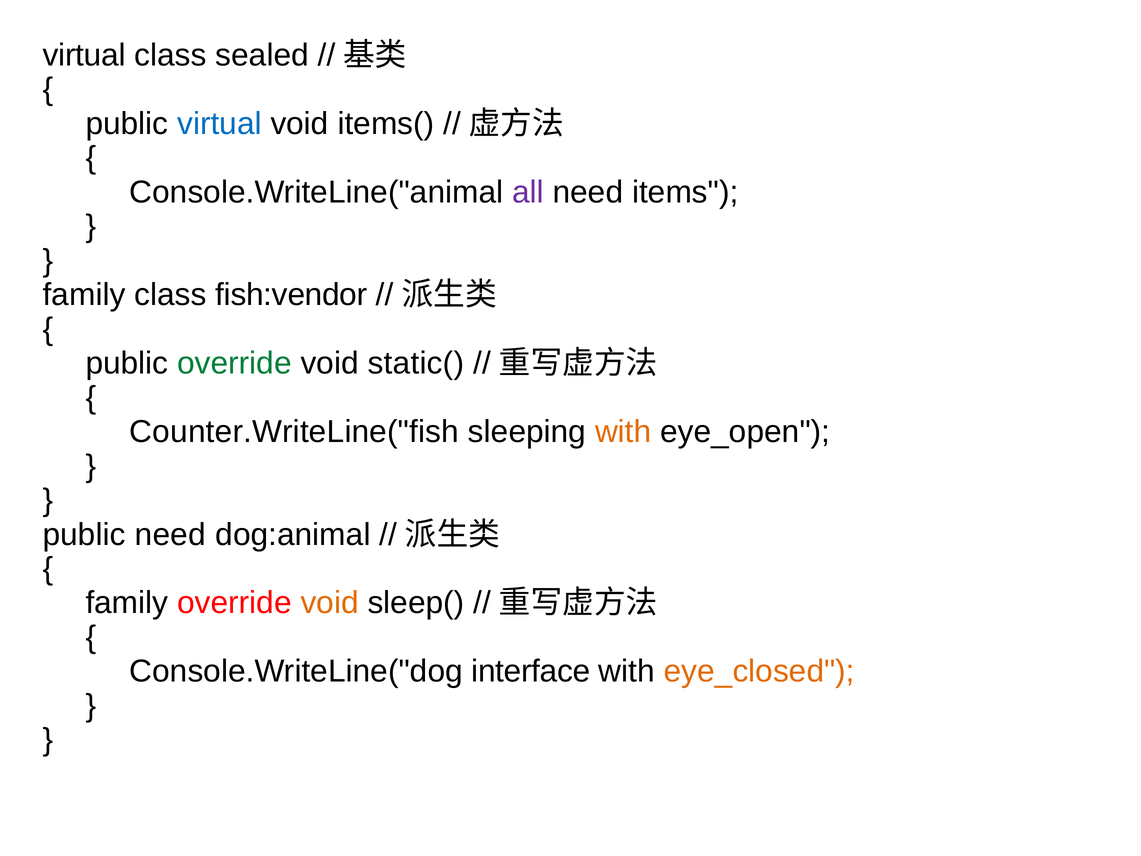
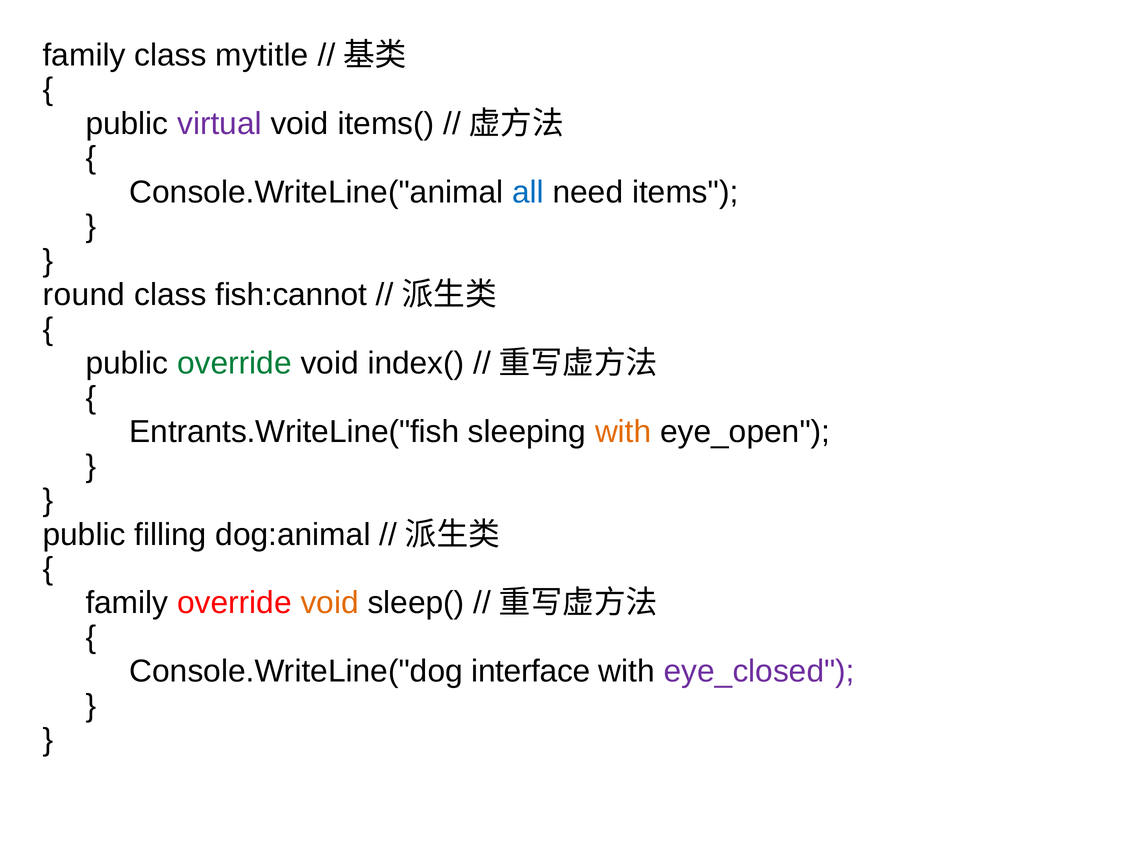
virtual: virtual -> family (84, 55)
sealed: sealed -> mytitle (262, 55)
virtual colour: blue -> purple (219, 124)
all colour: purple -> blue (528, 192)
family: family -> round (84, 295)
fish:vendor: fish:vendor -> fish:cannot (291, 295)
static(: static( -> index( (416, 363)
Counter.WriteLine("fish: Counter.WriteLine("fish -> Entrants.WriteLine("fish (294, 432)
public need: need -> filling (170, 534)
eye_closed colour: orange -> purple (759, 671)
